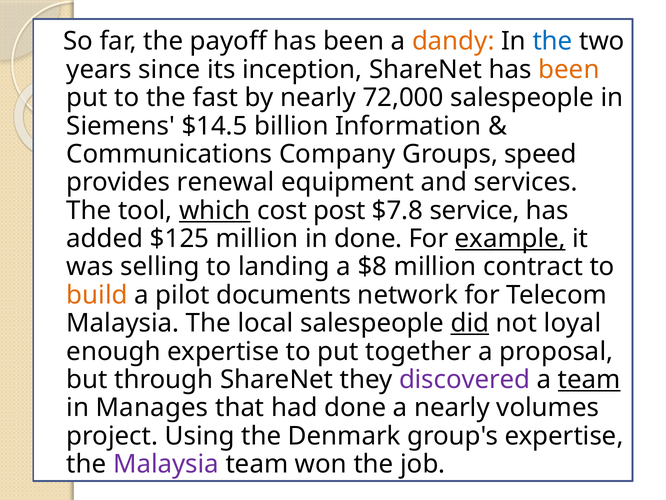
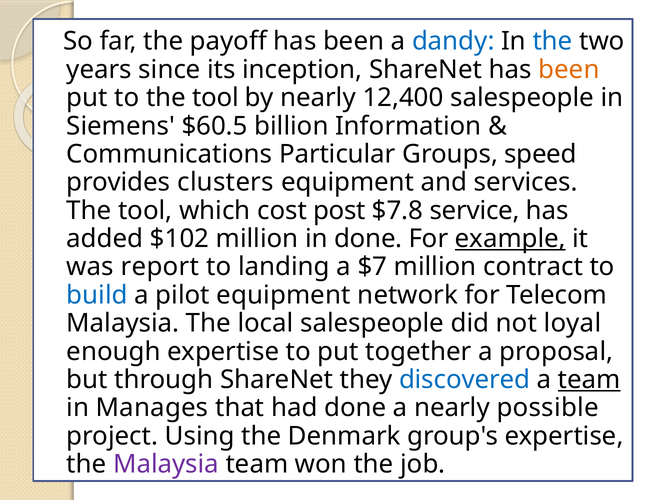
dandy colour: orange -> blue (453, 41)
to the fast: fast -> tool (216, 98)
72,000: 72,000 -> 12,400 (403, 98)
$14.5: $14.5 -> $60.5 (215, 126)
Company: Company -> Particular (337, 154)
renewal: renewal -> clusters (226, 182)
which underline: present -> none (215, 210)
$125: $125 -> $102 (180, 238)
selling: selling -> report (160, 267)
$8: $8 -> $7 (372, 267)
build colour: orange -> blue (97, 295)
pilot documents: documents -> equipment (284, 295)
did underline: present -> none (470, 323)
discovered colour: purple -> blue (465, 379)
volumes: volumes -> possible (548, 407)
